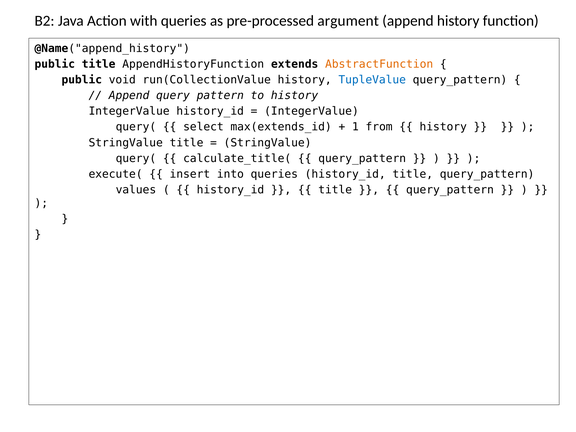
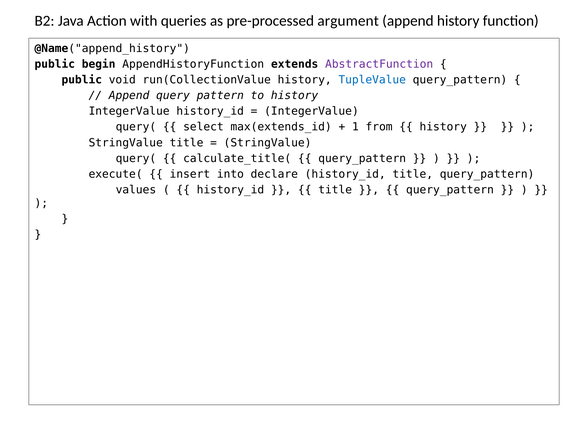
public title: title -> begin (99, 64)
AbstractFunction colour: orange -> purple (379, 64)
into queries: queries -> declare (274, 174)
